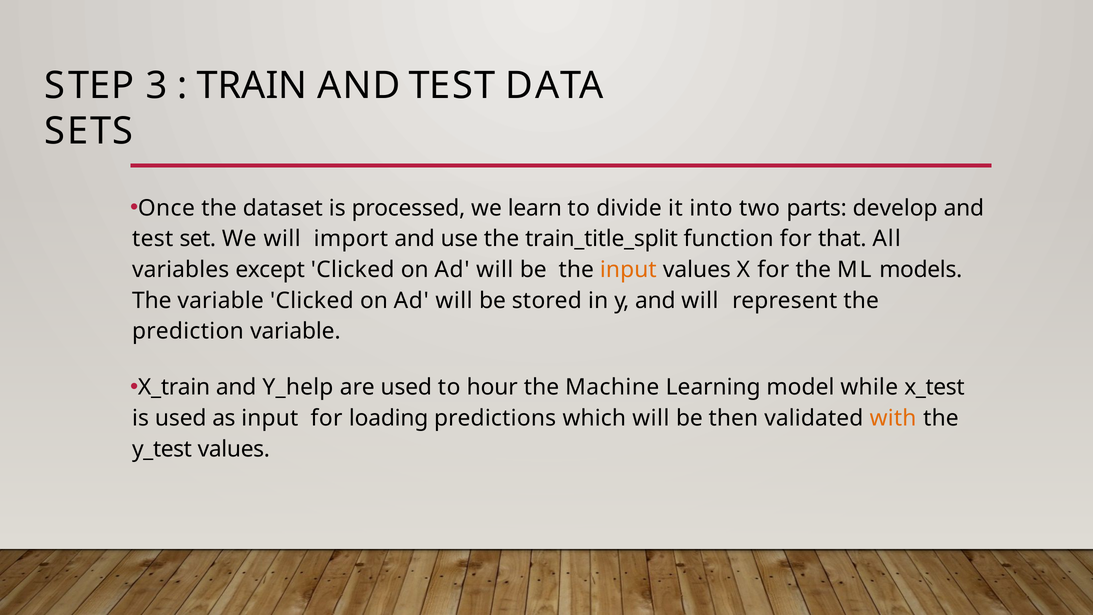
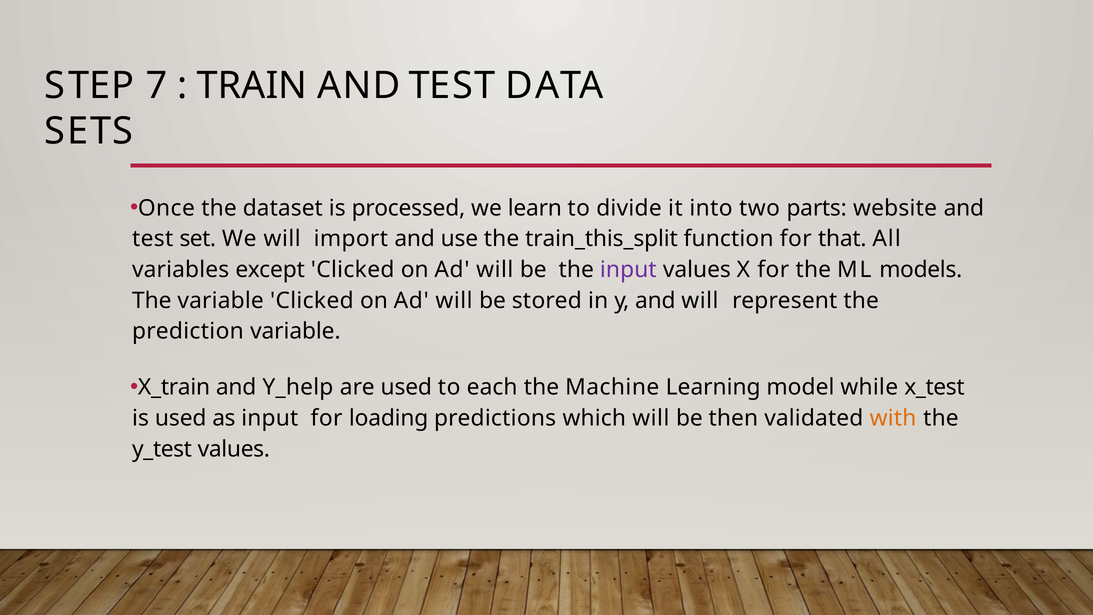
3: 3 -> 7 (157, 86)
develop: develop -> website (895, 208)
train_title_split: train_title_split -> train_this_split (602, 239)
input colour: orange -> purple (628, 270)
hour: hour -> each (492, 387)
